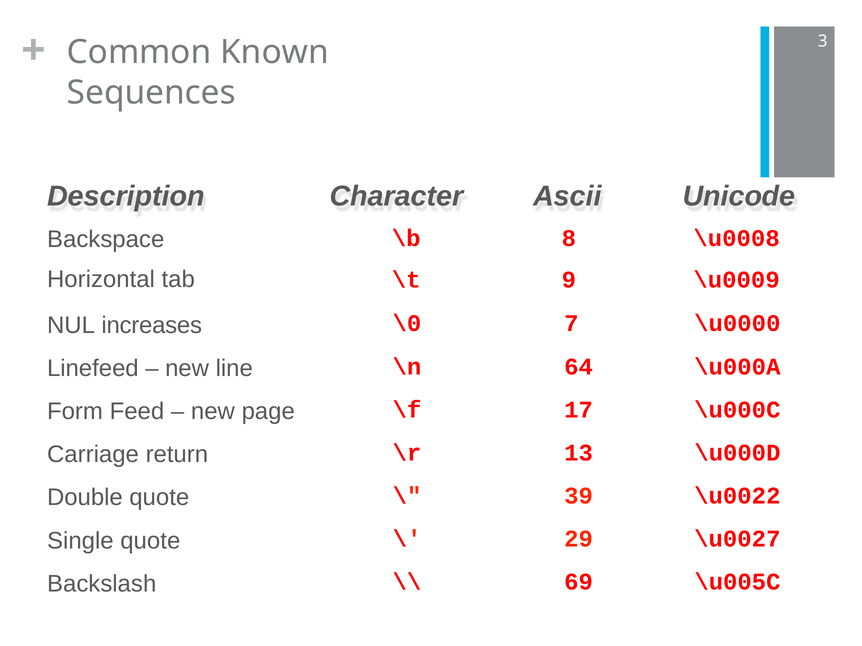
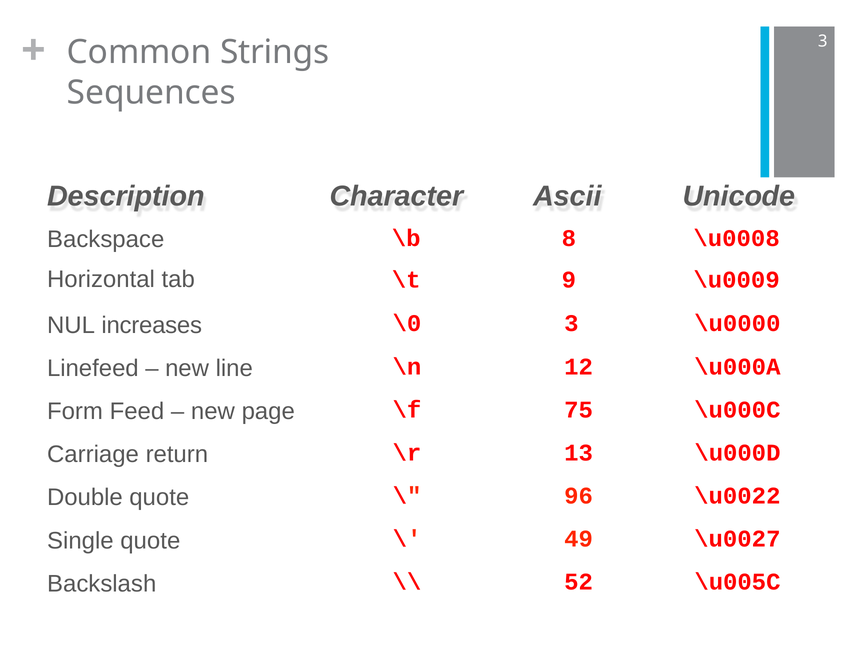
Known: Known -> Strings (275, 52)
\0 7: 7 -> 3 (571, 324)
64: 64 -> 12 (579, 367)
17: 17 -> 75 (579, 410)
39: 39 -> 96 (579, 496)
29: 29 -> 49 (579, 539)
69: 69 -> 52 (579, 582)
